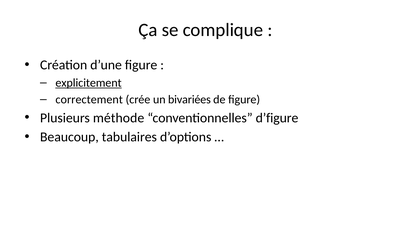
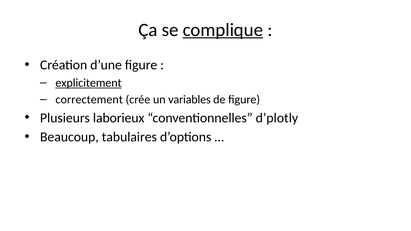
complique underline: none -> present (223, 30)
bivariées: bivariées -> variables (189, 100)
méthode: méthode -> laborieux (119, 118)
d’figure: d’figure -> d’plotly (277, 118)
